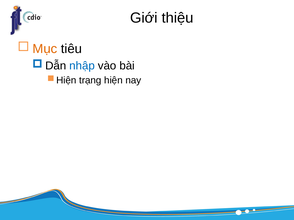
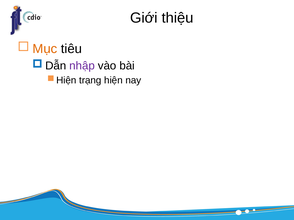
nhập colour: blue -> purple (82, 66)
